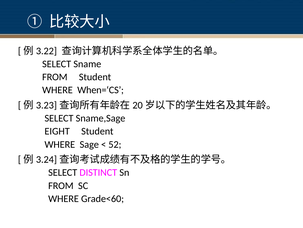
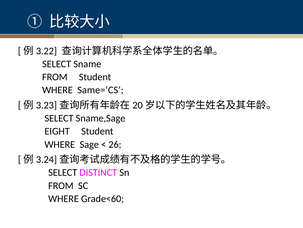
When=‘CS: When=‘CS -> Same=‘CS (100, 90)
52: 52 -> 26 (115, 144)
